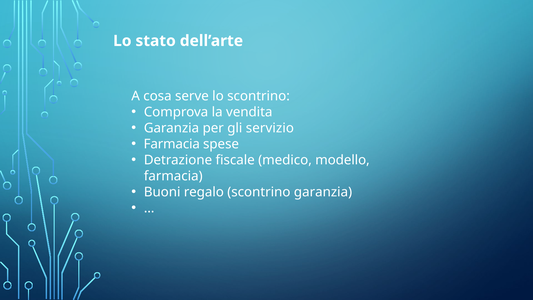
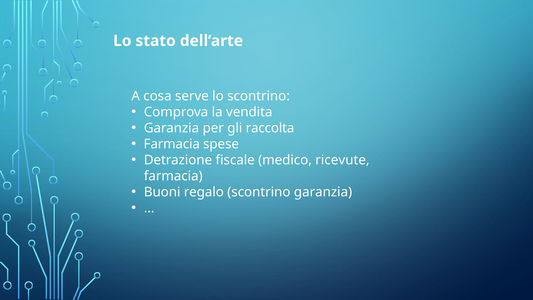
servizio: servizio -> raccolta (270, 128)
modello: modello -> ricevute (342, 160)
